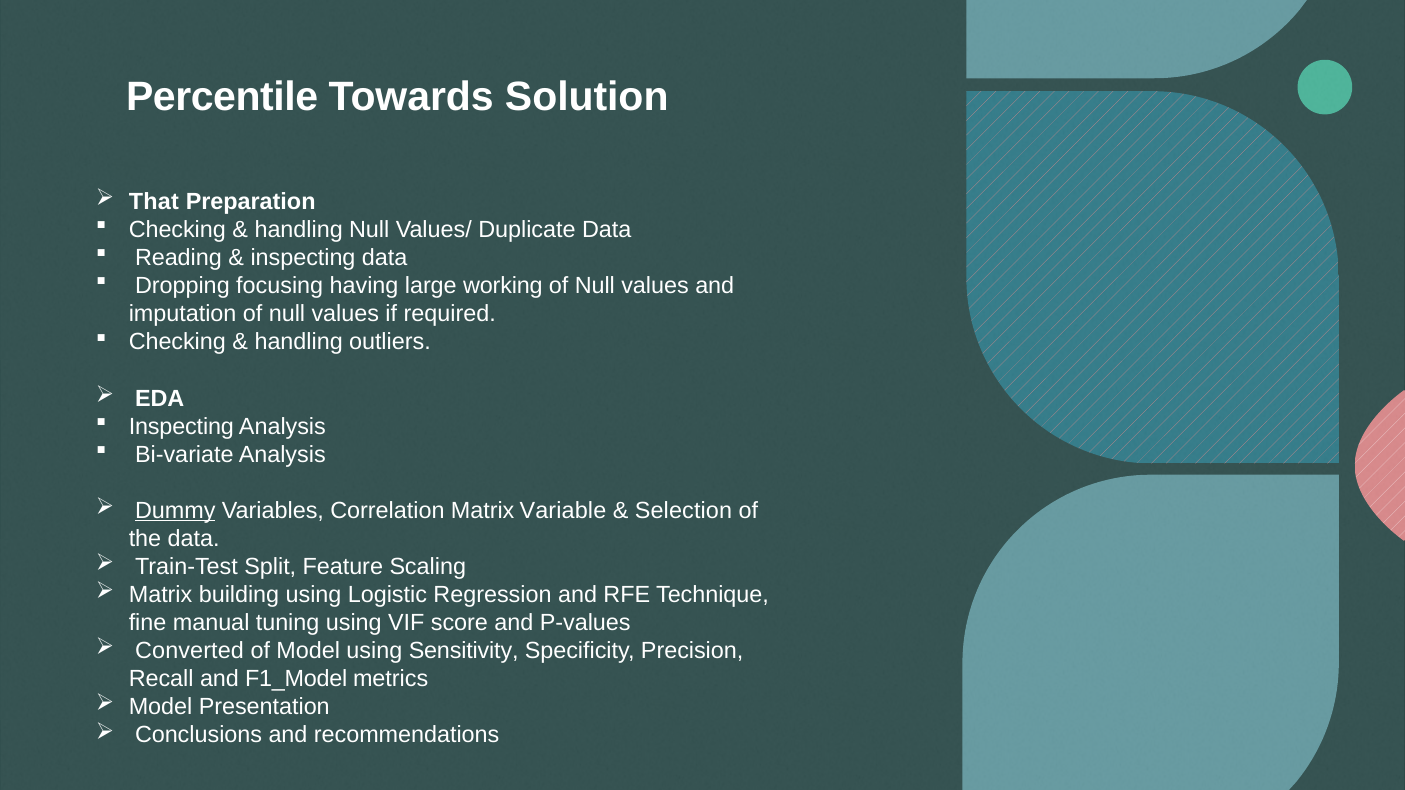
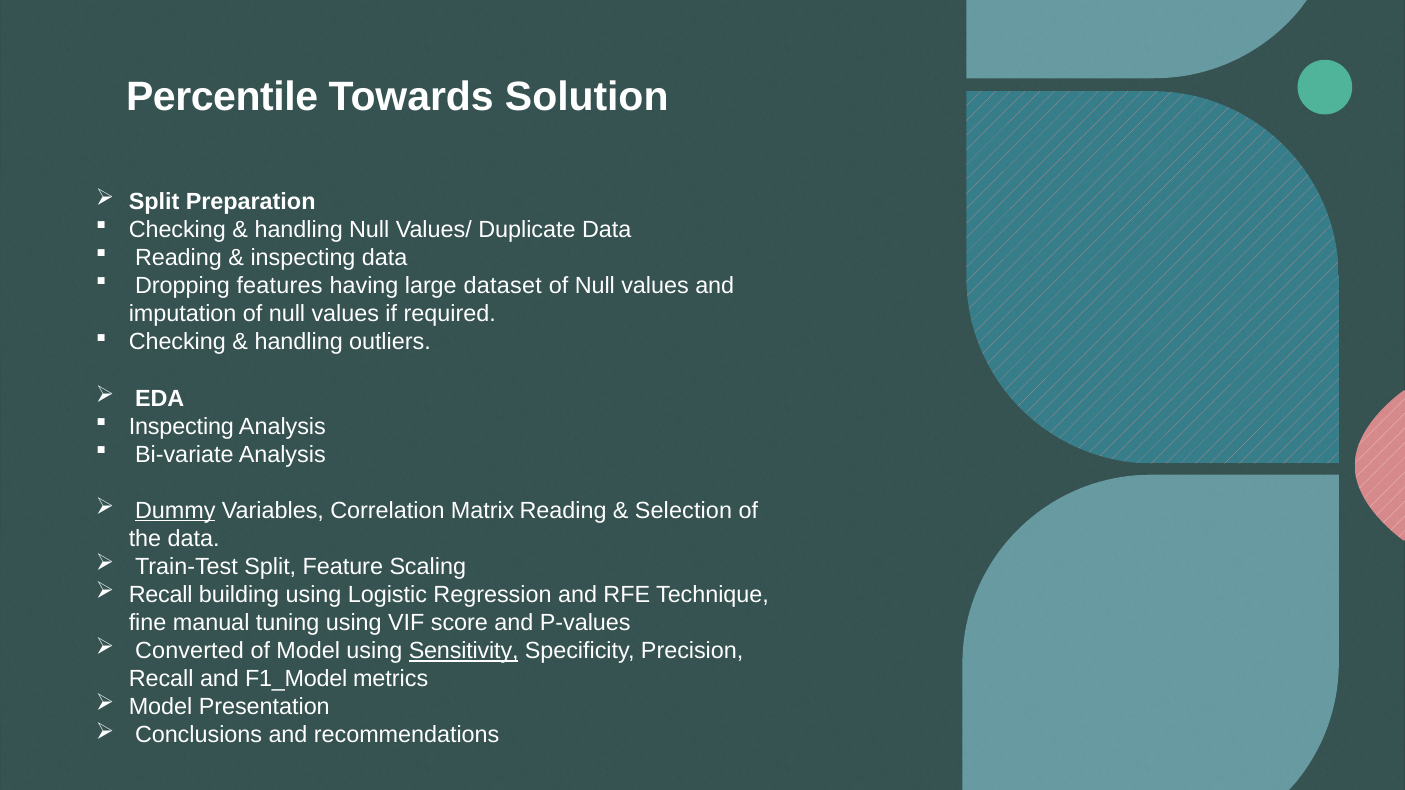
That: That -> Split (154, 202)
focusing: focusing -> features (280, 286)
working: working -> dataset (503, 286)
Matrix Variable: Variable -> Reading (563, 511)
Matrix: Matrix -> Recall (161, 595)
Sensitivity underline: none -> present (464, 651)
